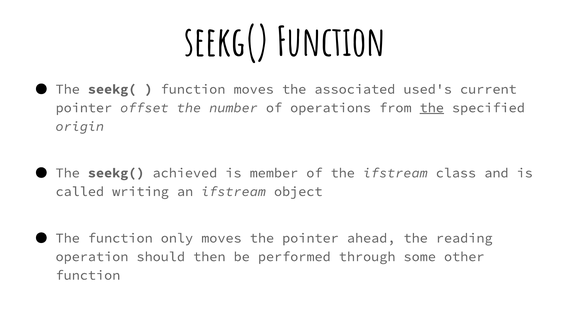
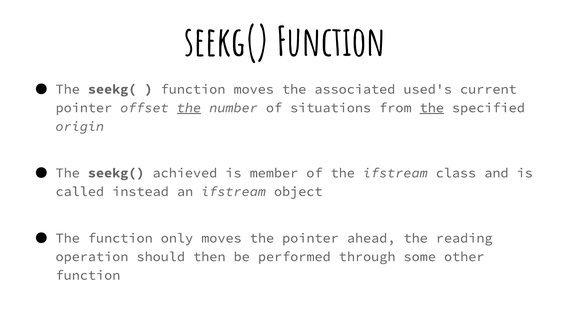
the underline: none -> present (189, 108)
operations: operations -> situations (331, 108)
writing: writing -> instead (141, 191)
